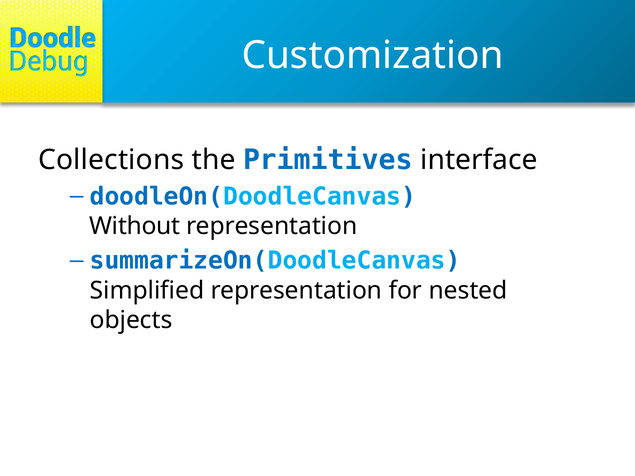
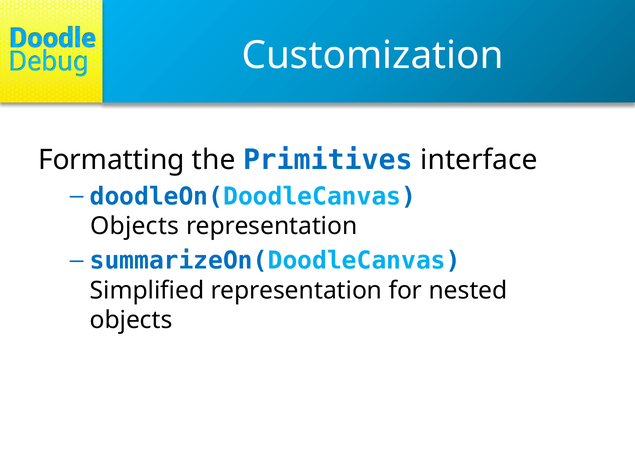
Collections: Collections -> Formatting (111, 160)
Without: Without -> Objects (135, 226)
